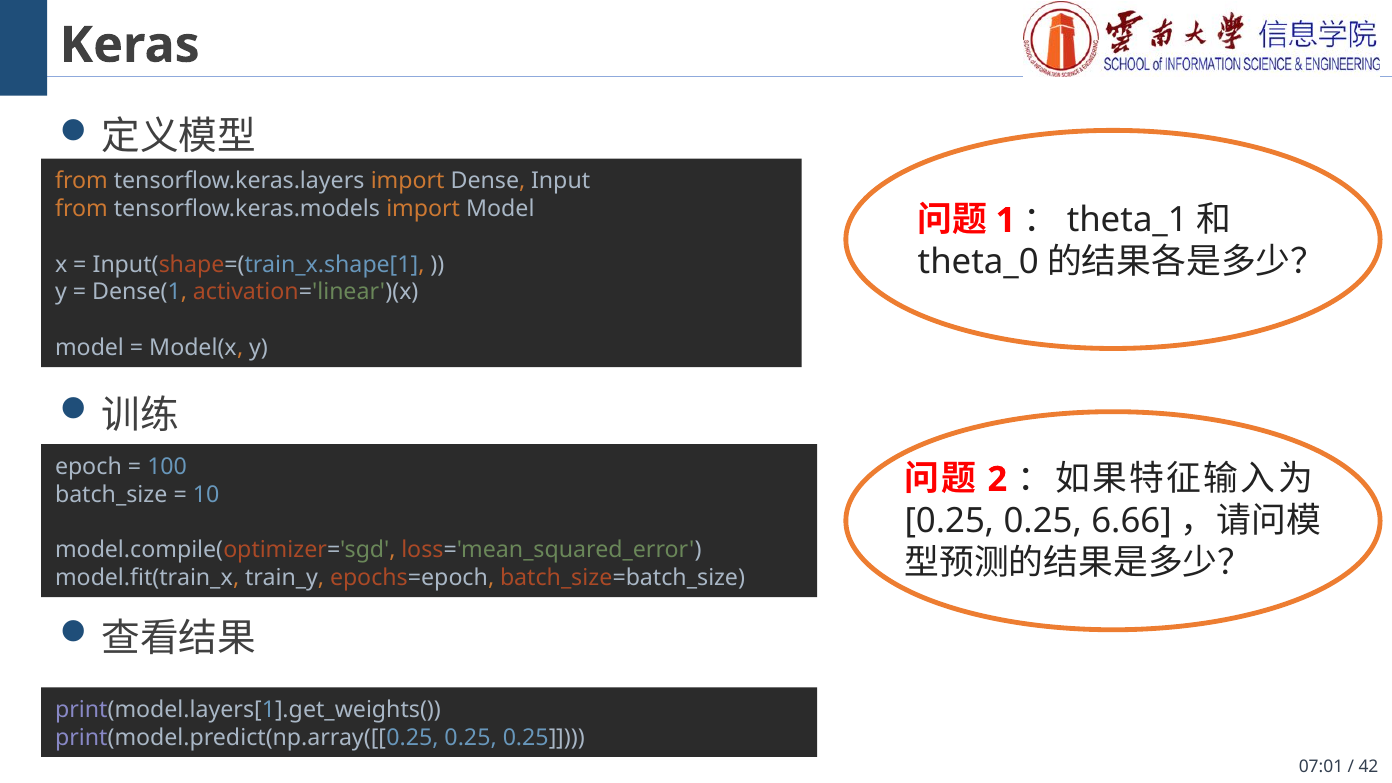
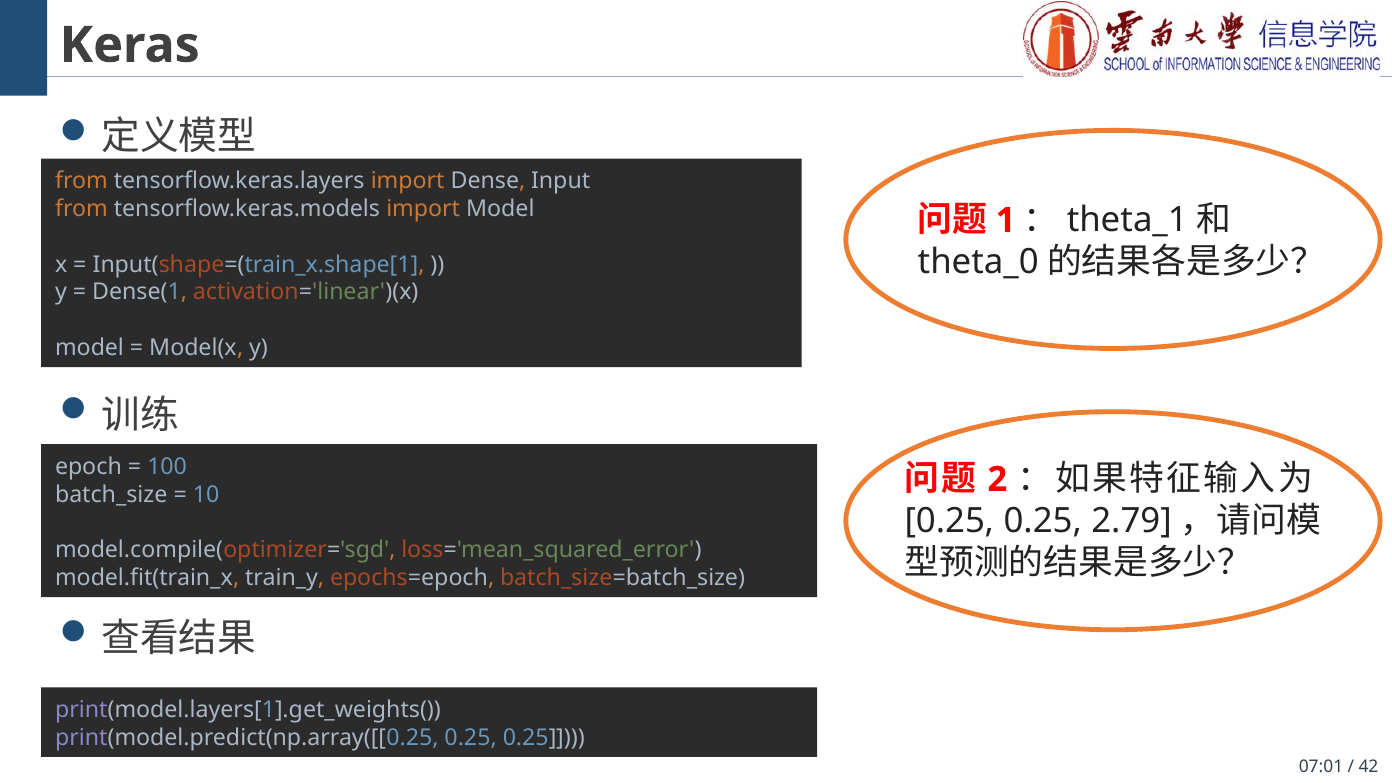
6.66: 6.66 -> 2.79 (1132, 521)
